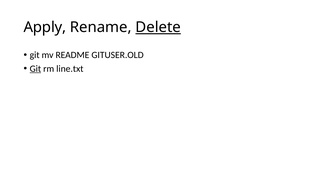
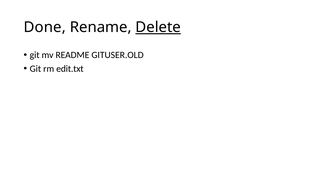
Apply: Apply -> Done (45, 27)
Git underline: present -> none (35, 69)
line.txt: line.txt -> edit.txt (70, 69)
